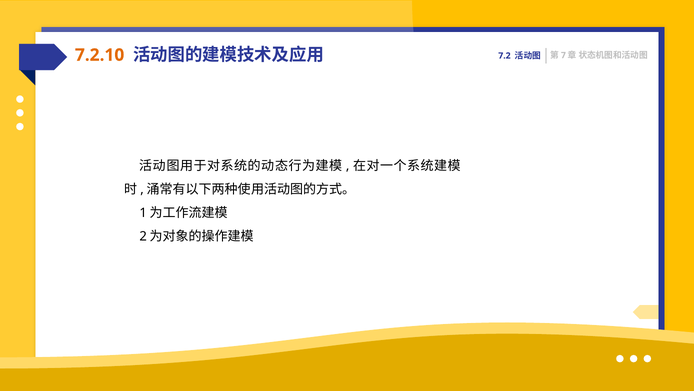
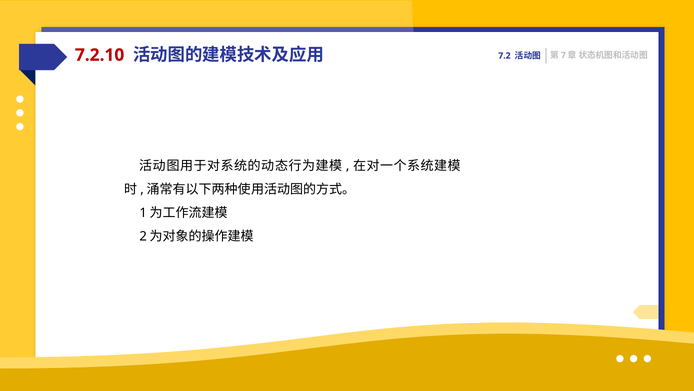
7.2.10 colour: orange -> red (100, 55)
